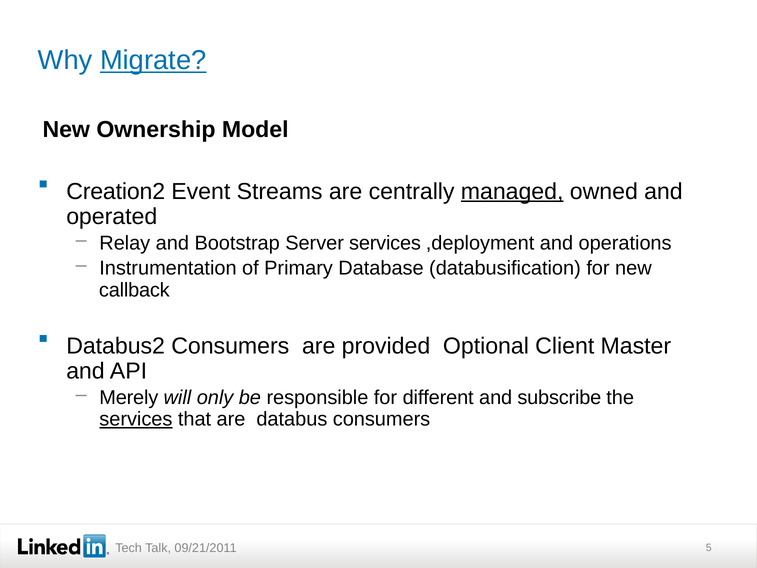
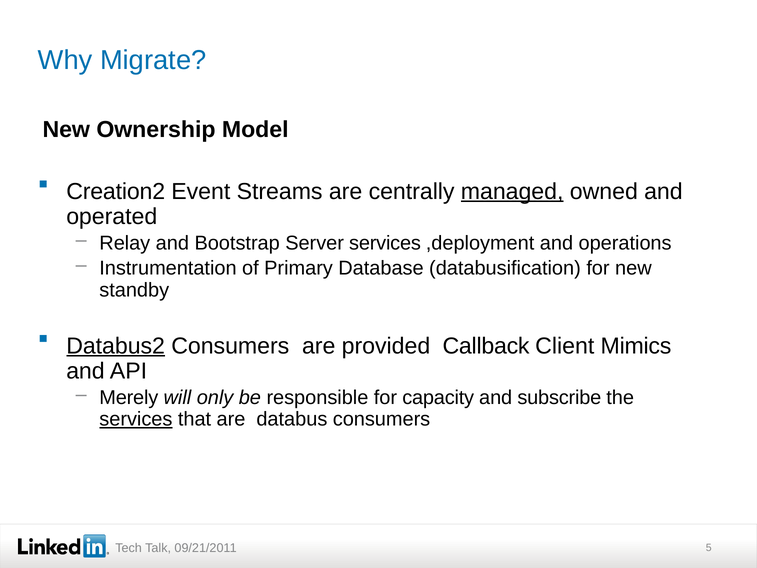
Migrate underline: present -> none (153, 60)
callback: callback -> standby (134, 290)
Databus2 underline: none -> present (116, 346)
Optional: Optional -> Callback (486, 346)
Master: Master -> Mimics (636, 346)
different: different -> capacity (438, 397)
